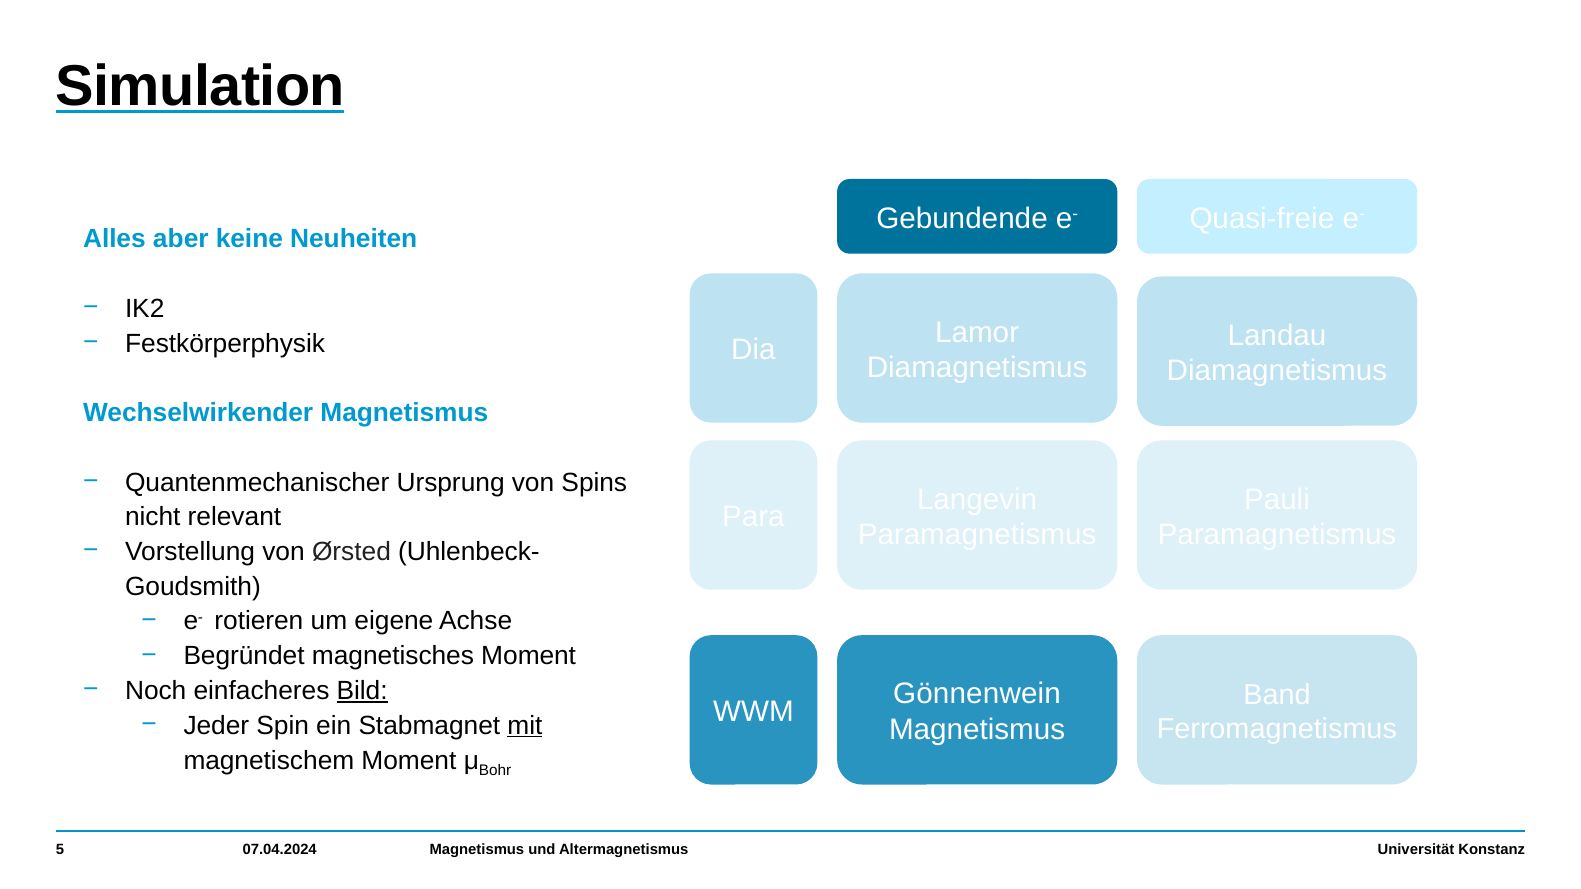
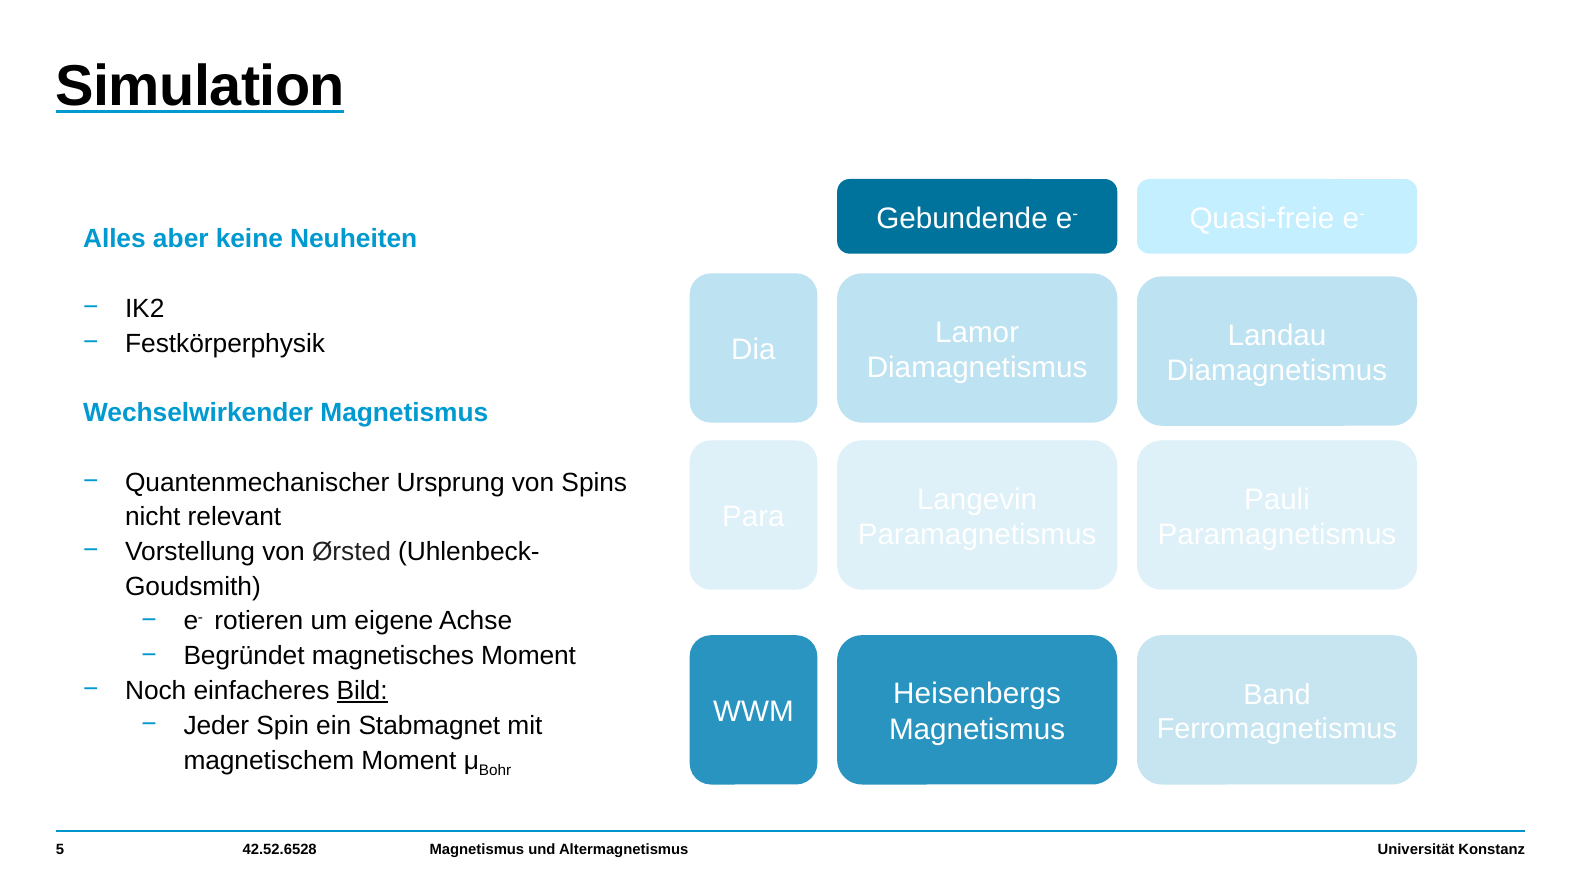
Gönnenwein: Gönnenwein -> Heisenbergs (977, 694)
mit underline: present -> none (525, 726)
07.04.2024: 07.04.2024 -> 42.52.6528 (280, 850)
